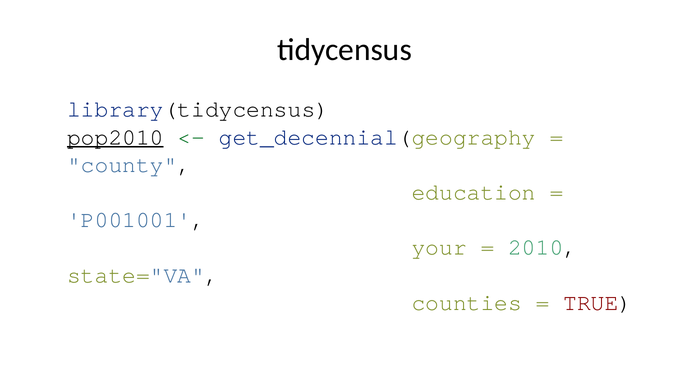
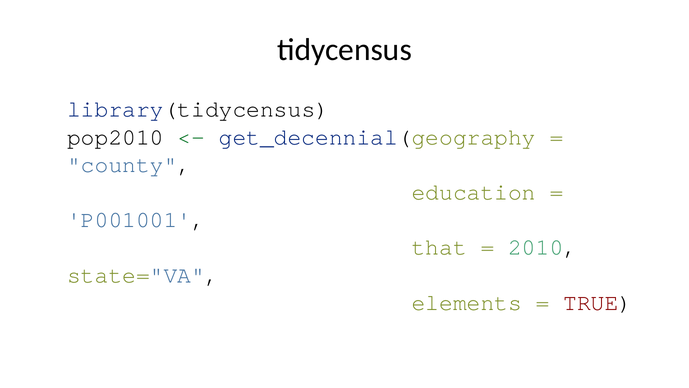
pop2010 underline: present -> none (115, 137)
your: your -> that (439, 247)
counties: counties -> elements (467, 302)
